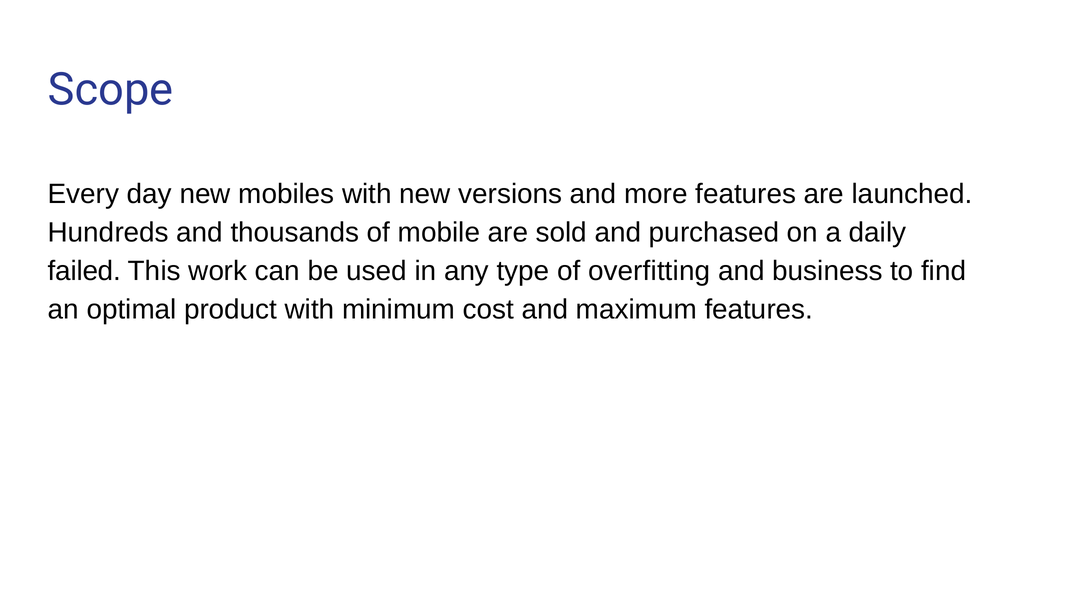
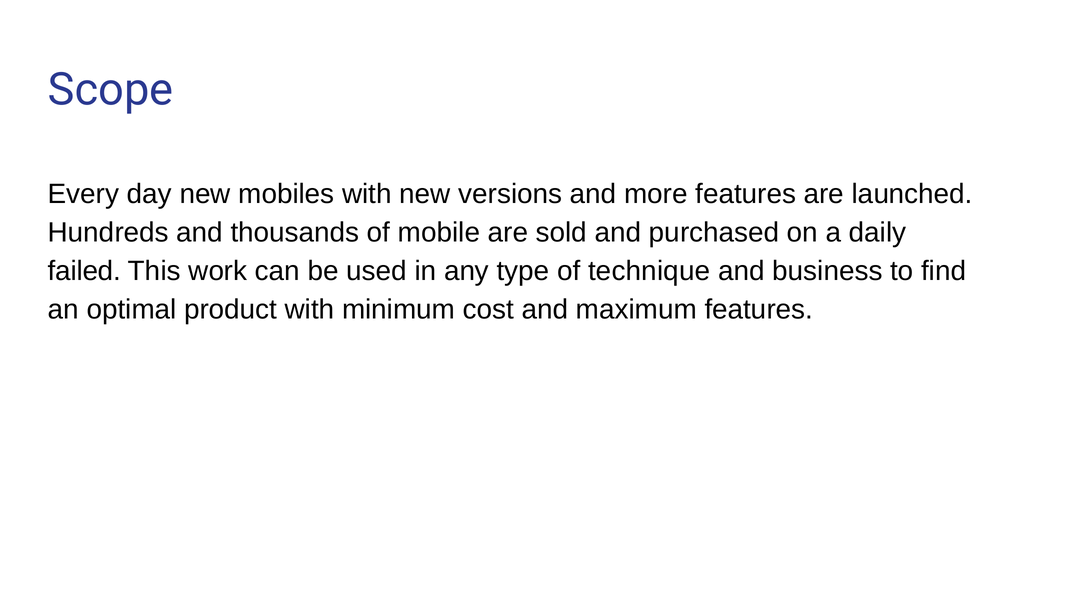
overfitting: overfitting -> technique (649, 271)
